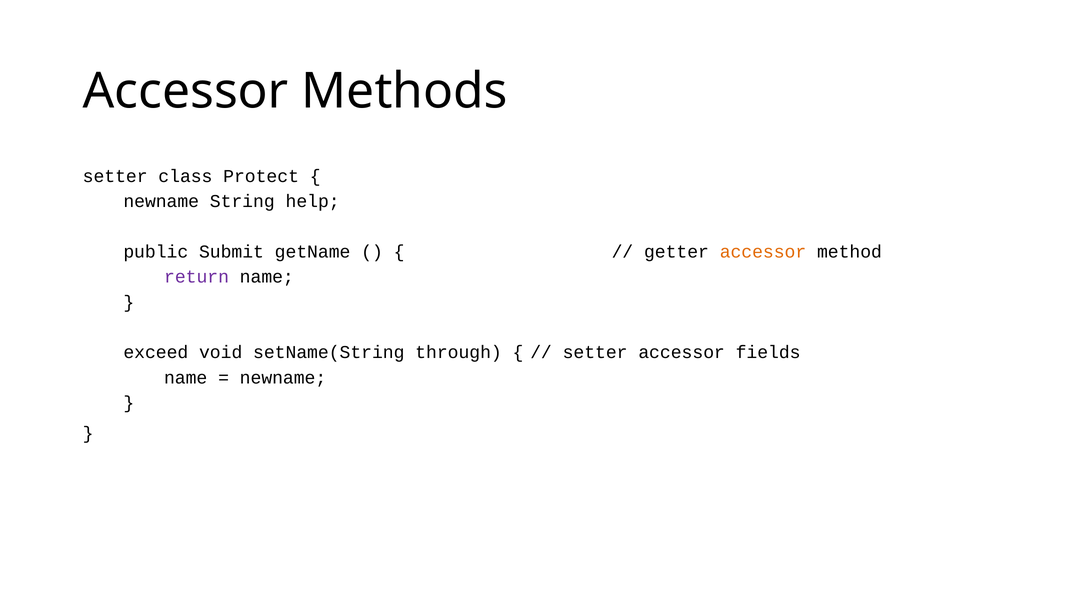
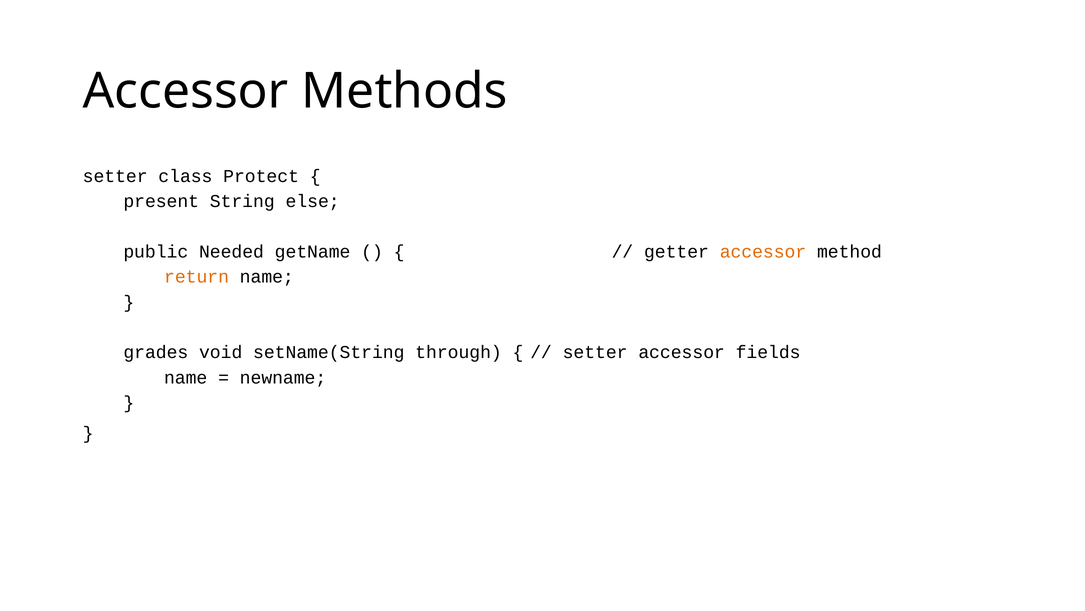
newname: newname -> present (161, 201)
help: help -> else (313, 201)
Submit: Submit -> Needed (231, 252)
return colour: purple -> orange (197, 277)
exceed: exceed -> grades (156, 352)
